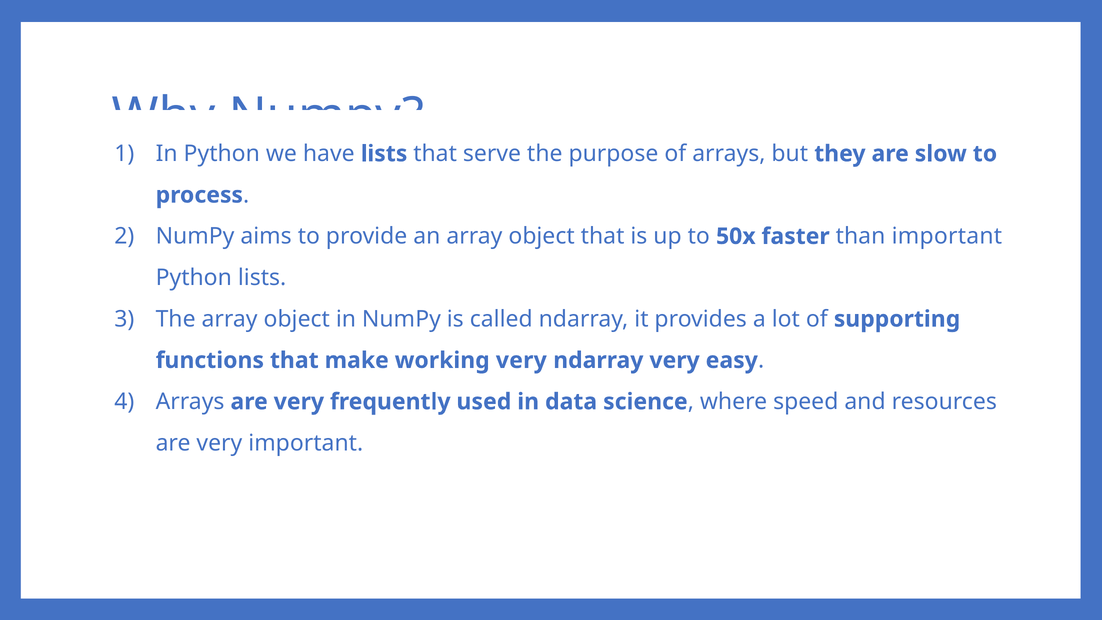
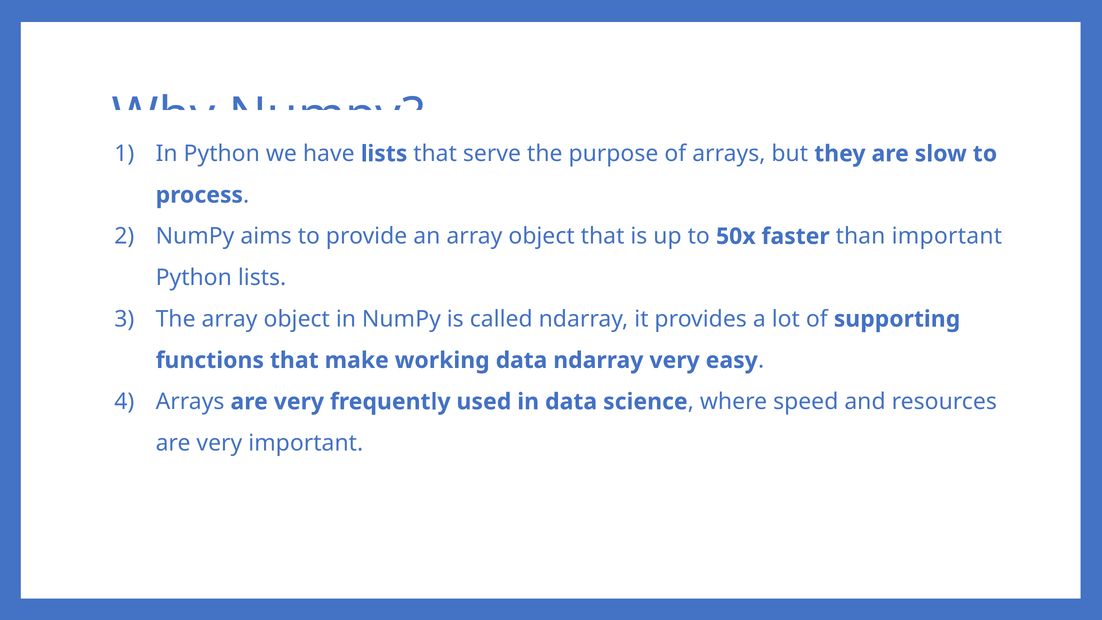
working very: very -> data (521, 360)
